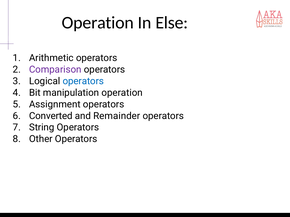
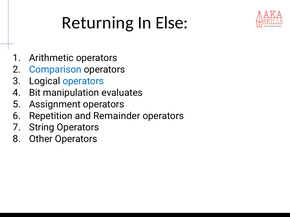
Operation: Operation -> Returning (98, 23)
Comparison colour: purple -> blue (55, 70)
manipulation operation: operation -> evaluates (122, 93)
Converted: Converted -> Repetition (51, 116)
